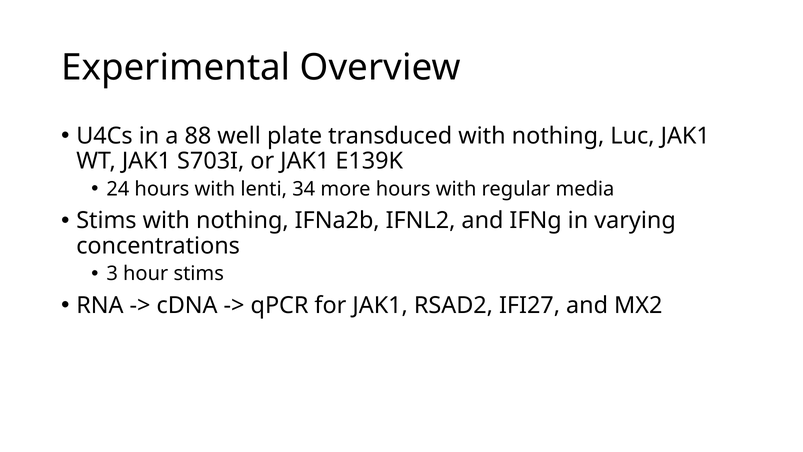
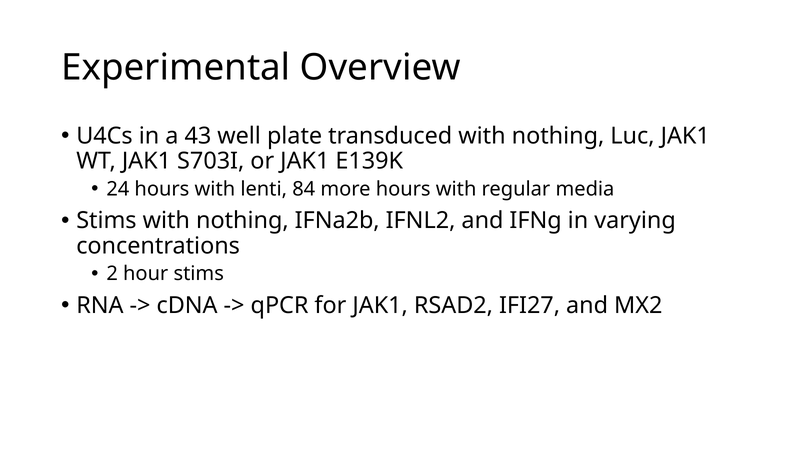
88: 88 -> 43 (198, 136)
34: 34 -> 84 (304, 189)
3: 3 -> 2 (112, 274)
